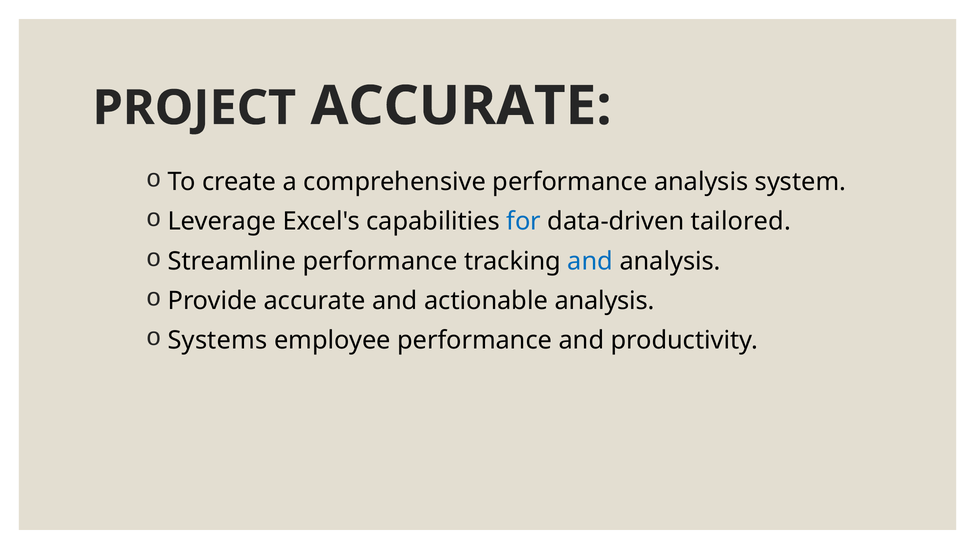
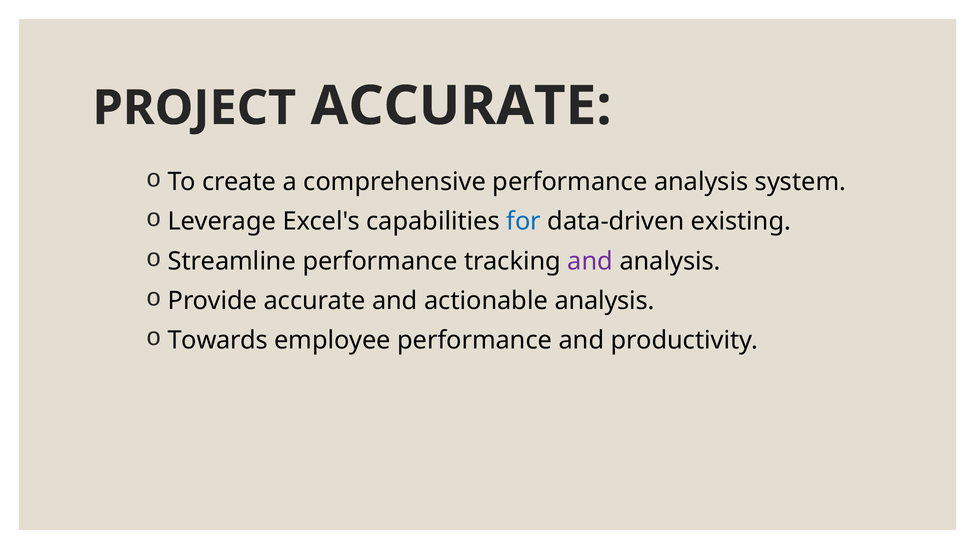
tailored: tailored -> existing (741, 221)
and colour: blue -> purple (590, 261)
Systems: Systems -> Towards (218, 340)
